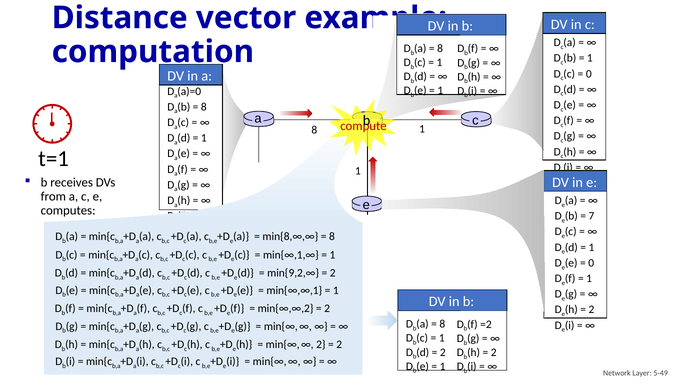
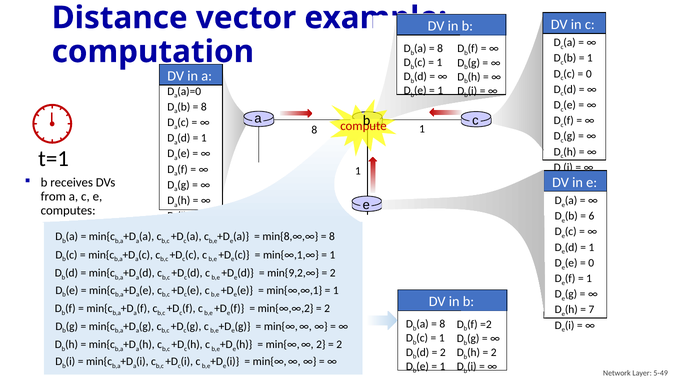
7: 7 -> 6 (591, 216)
2: 2 -> 7 (591, 310)
